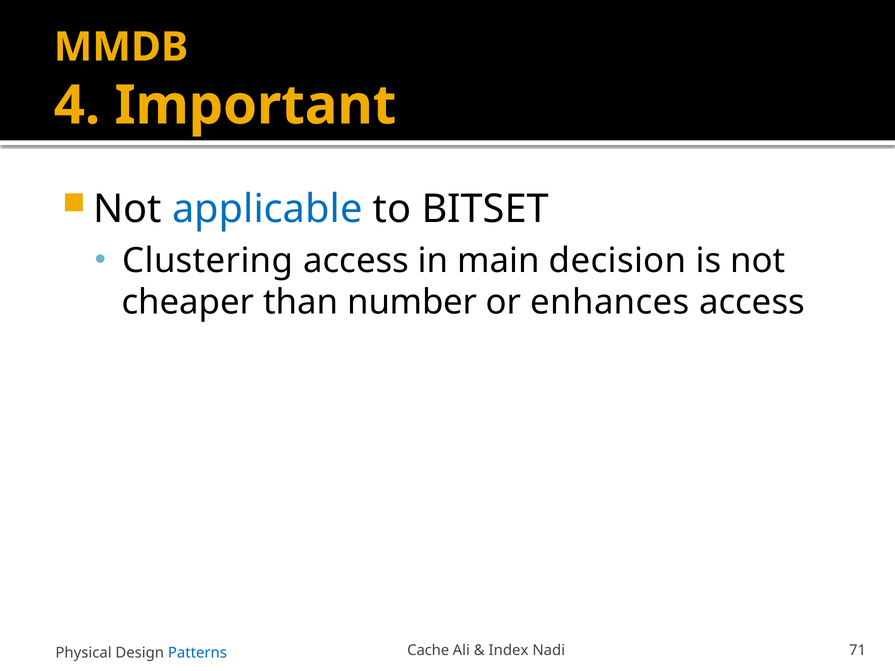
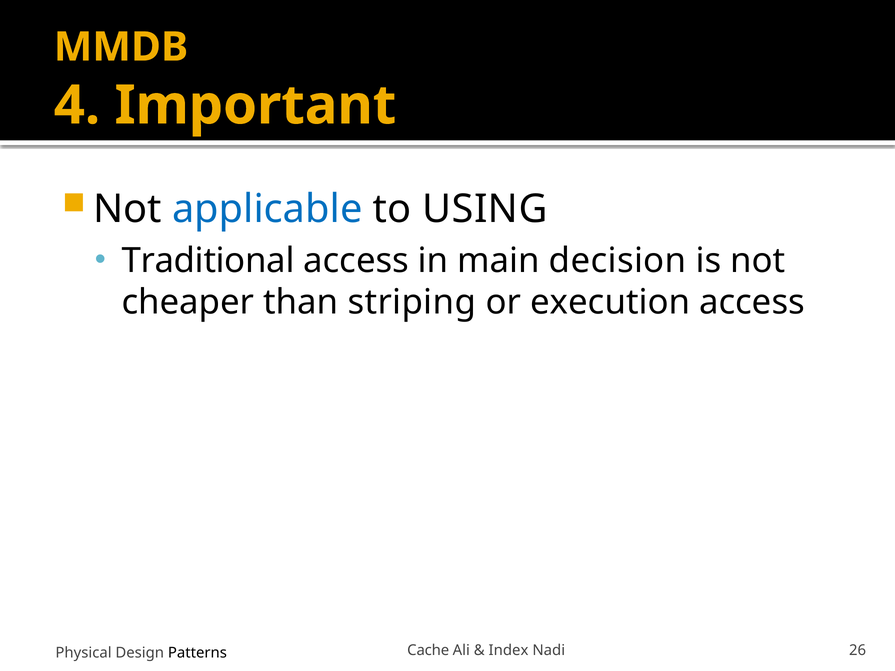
BITSET: BITSET -> USING (485, 209)
Clustering: Clustering -> Traditional (208, 261)
number: number -> striping (412, 303)
enhances: enhances -> execution (610, 303)
71: 71 -> 26 (858, 650)
Patterns colour: blue -> black (197, 653)
